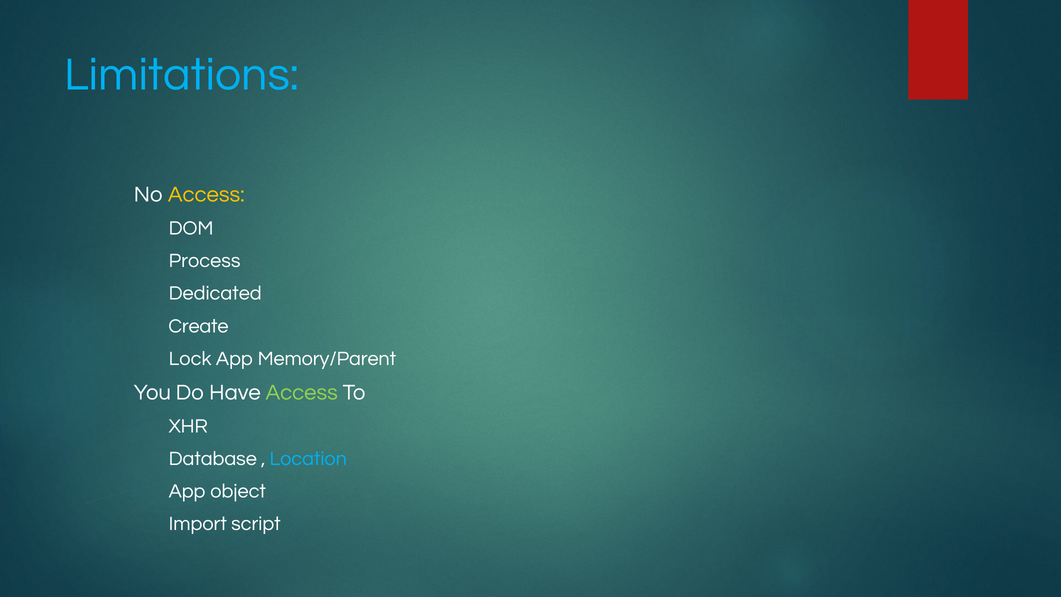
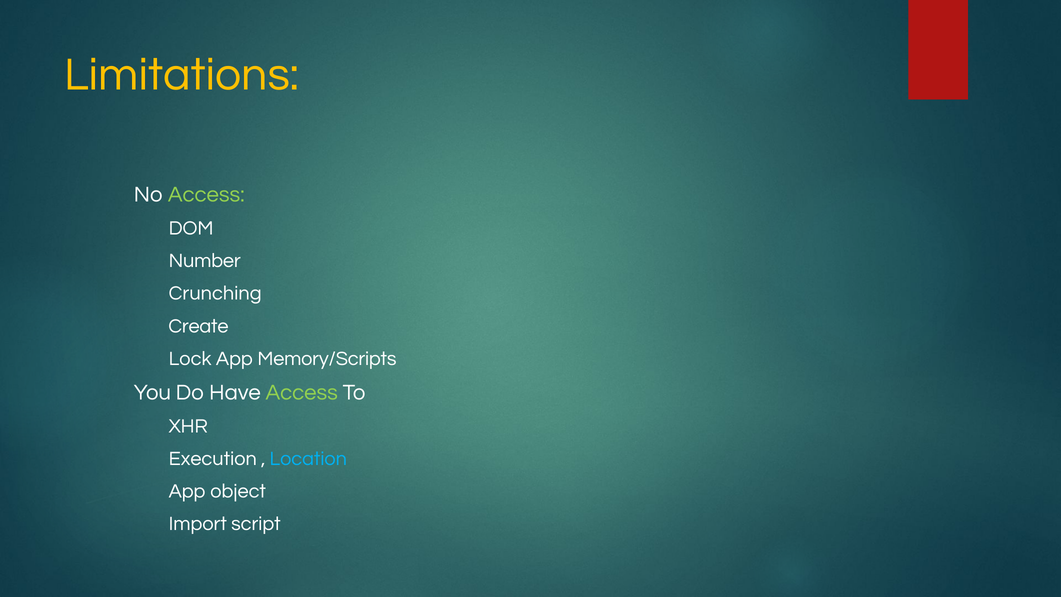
Limitations colour: light blue -> yellow (182, 74)
Access colour: yellow -> light green (206, 194)
Process: Process -> Number (205, 261)
Dedicated: Dedicated -> Crunching (215, 293)
Memory/Parent: Memory/Parent -> Memory/Scripts (327, 358)
Database: Database -> Execution (213, 458)
